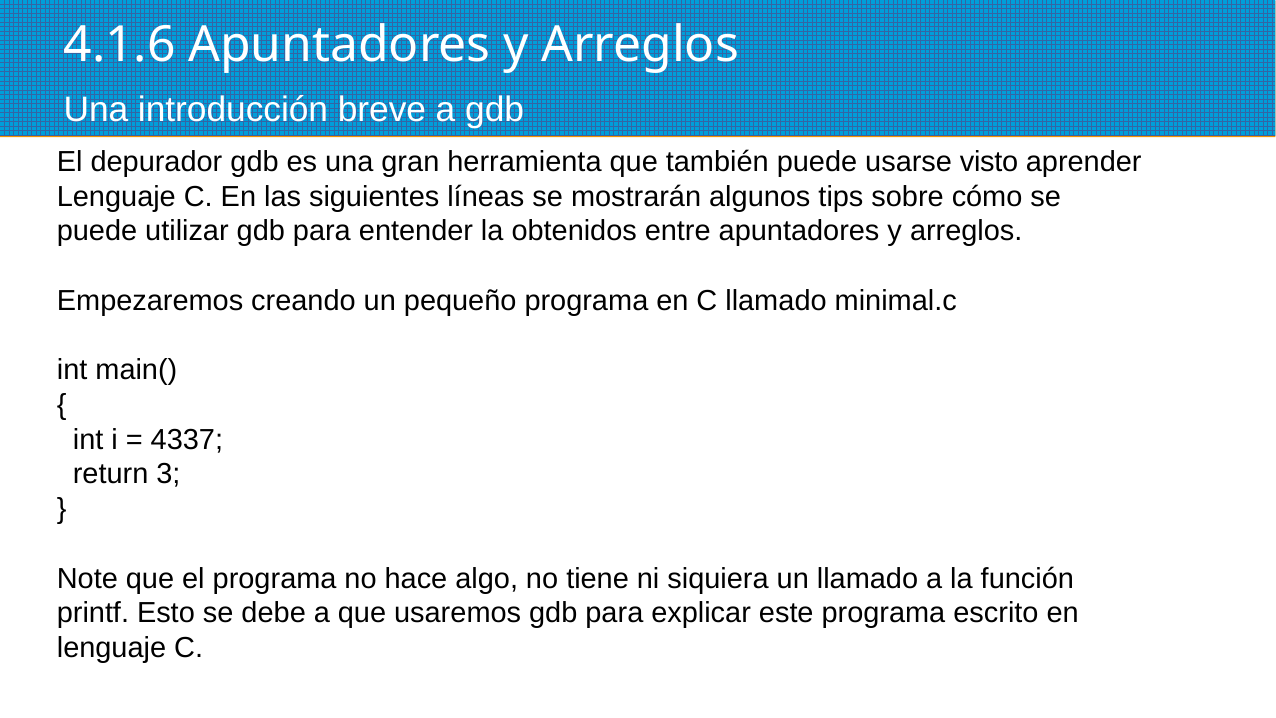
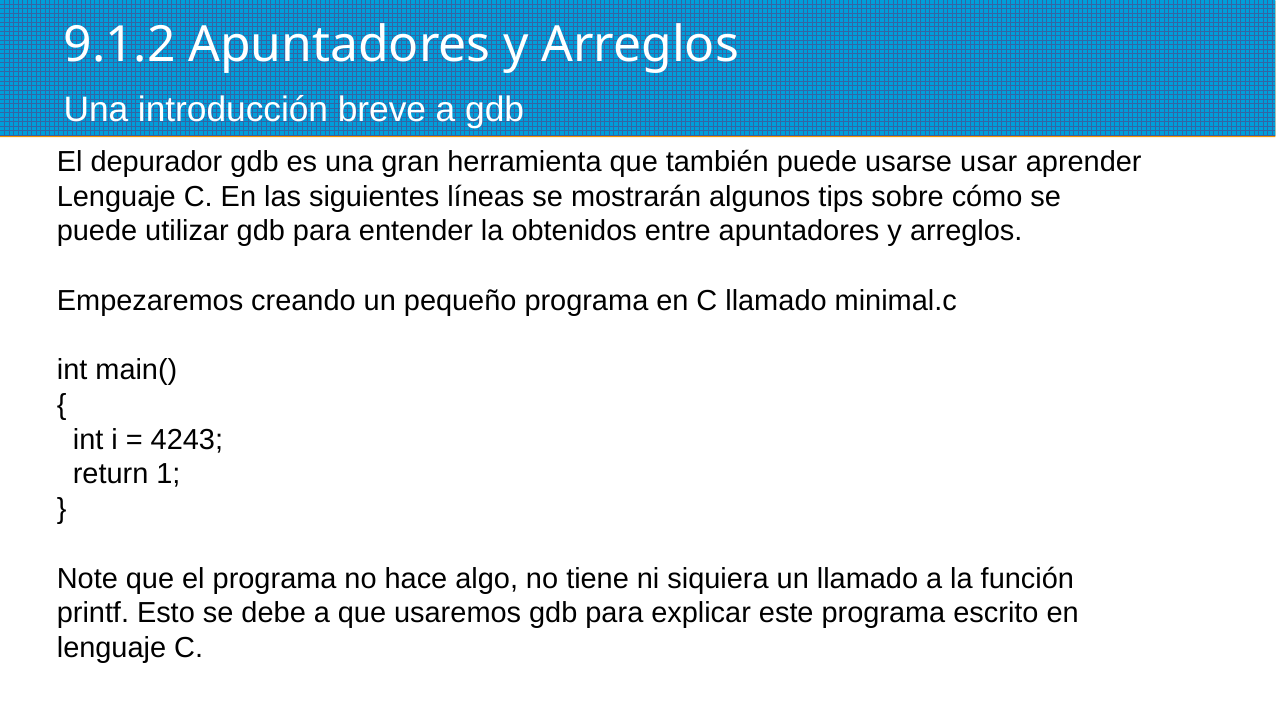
4.1.6: 4.1.6 -> 9.1.2 (120, 45)
visto: visto -> usar (989, 162)
4337: 4337 -> 4243 (187, 440)
3: 3 -> 1 (168, 474)
